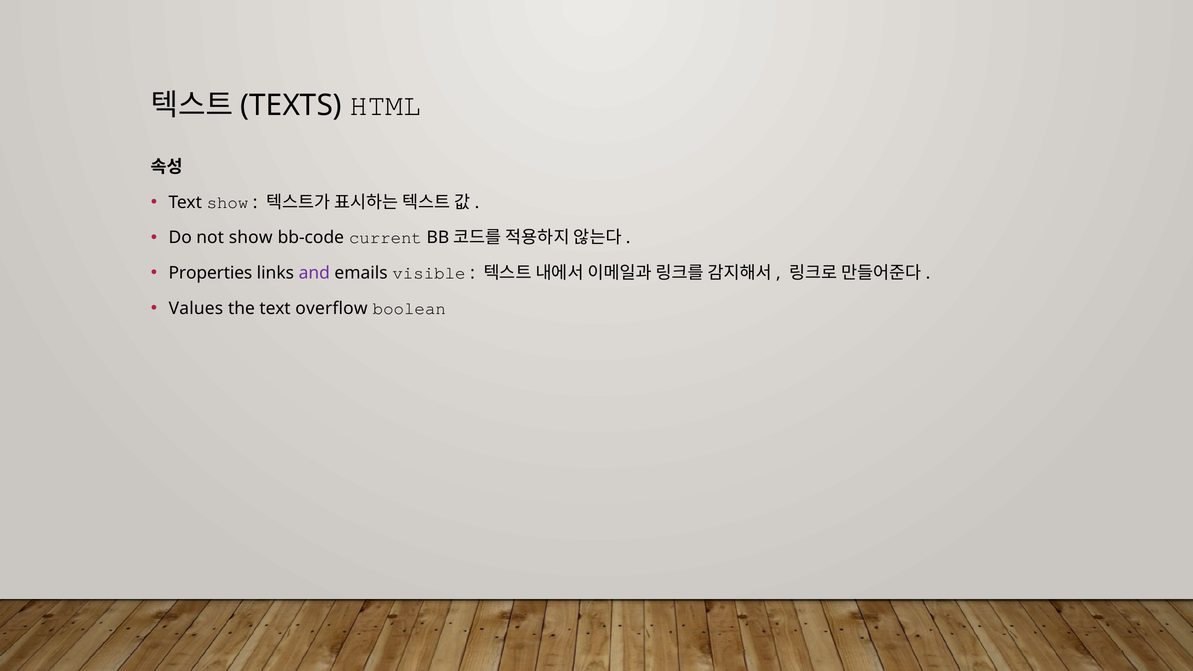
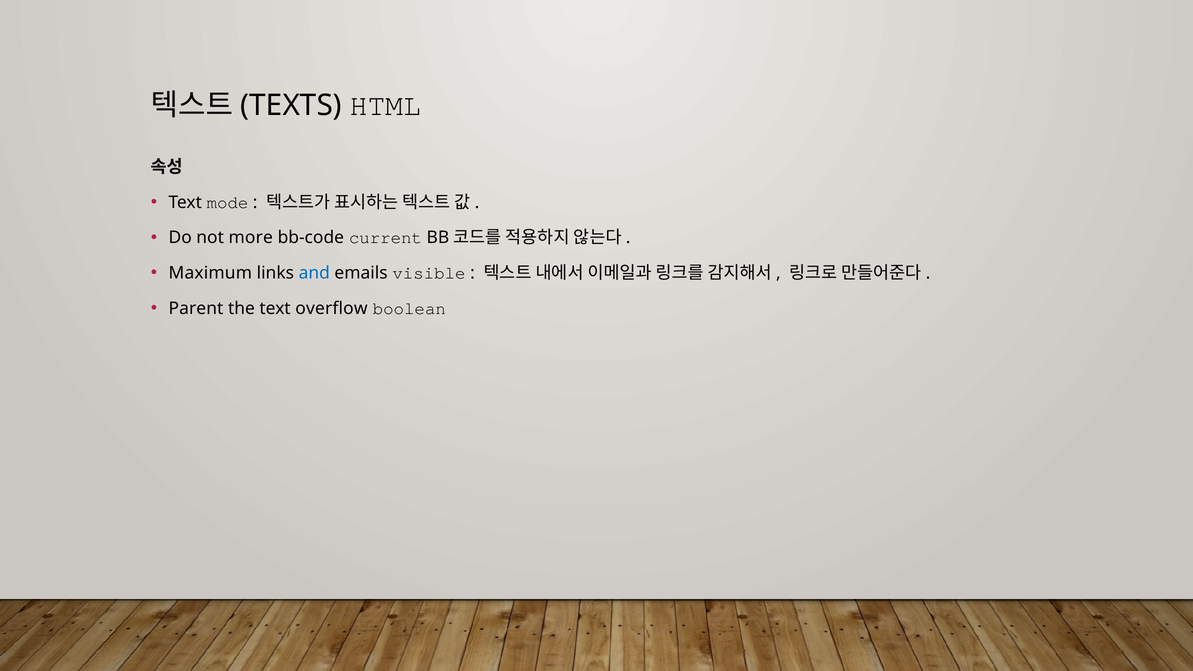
Text show: show -> mode (228, 202)
not show: show -> more (251, 238)
Properties: Properties -> Maximum (210, 273)
and colour: purple -> blue (314, 273)
Values: Values -> Parent (196, 309)
